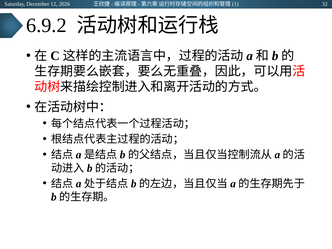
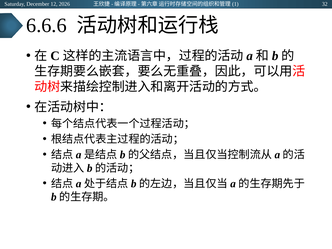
6.9.2: 6.9.2 -> 6.6.6 (46, 25)
